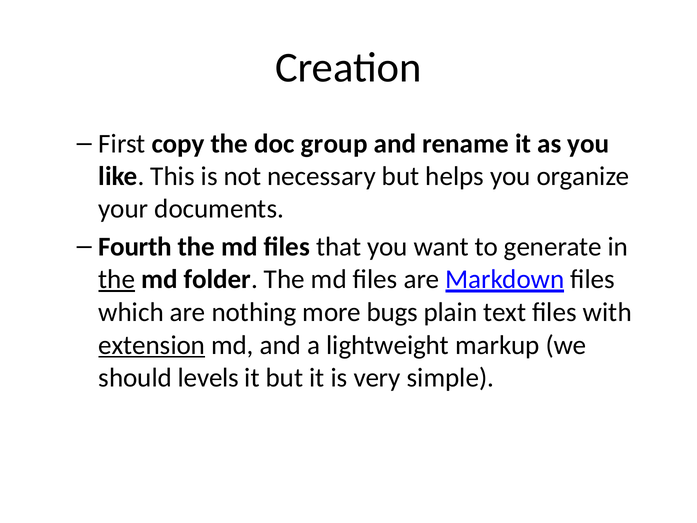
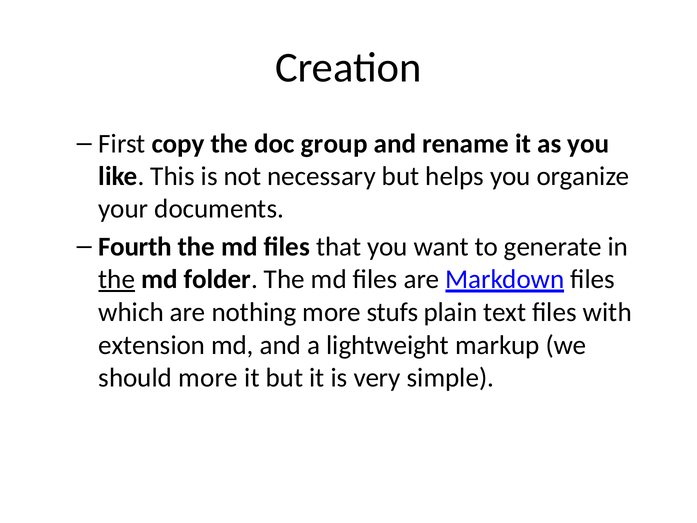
bugs: bugs -> stufs (392, 312)
extension underline: present -> none (152, 345)
should levels: levels -> more (208, 377)
